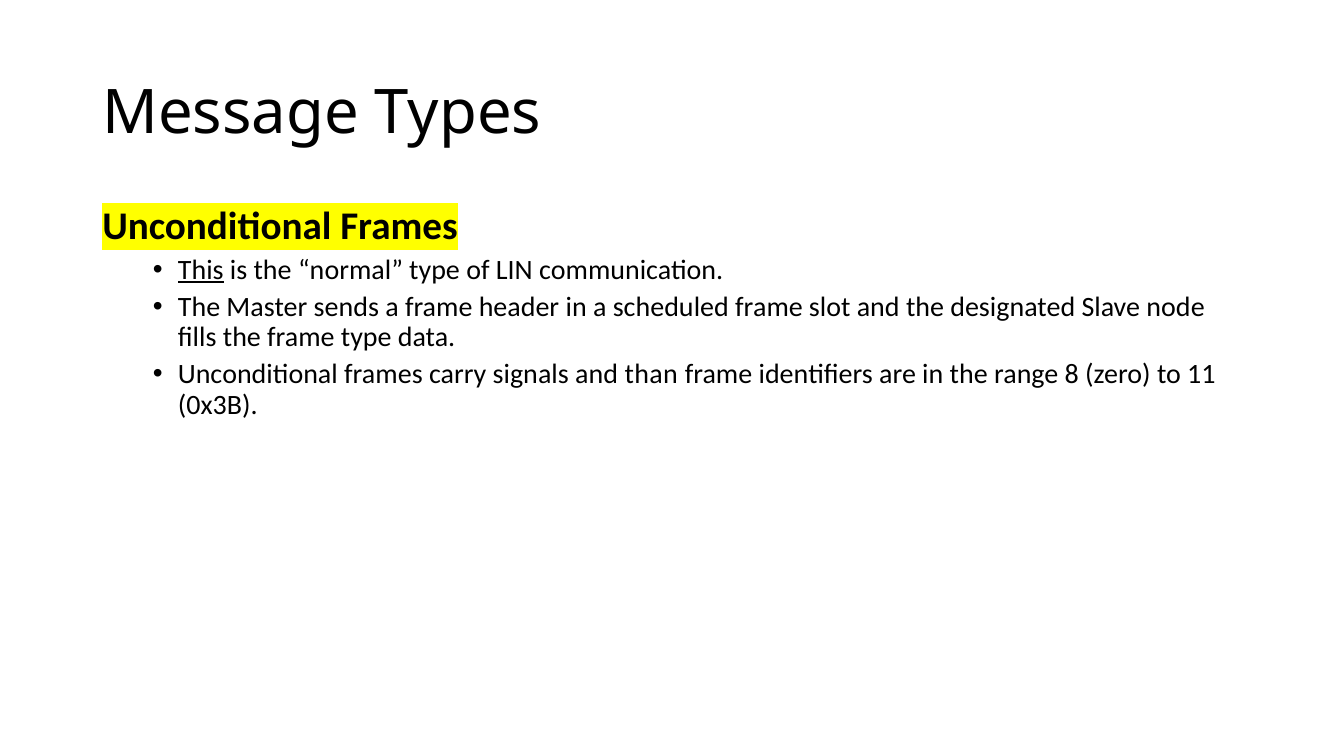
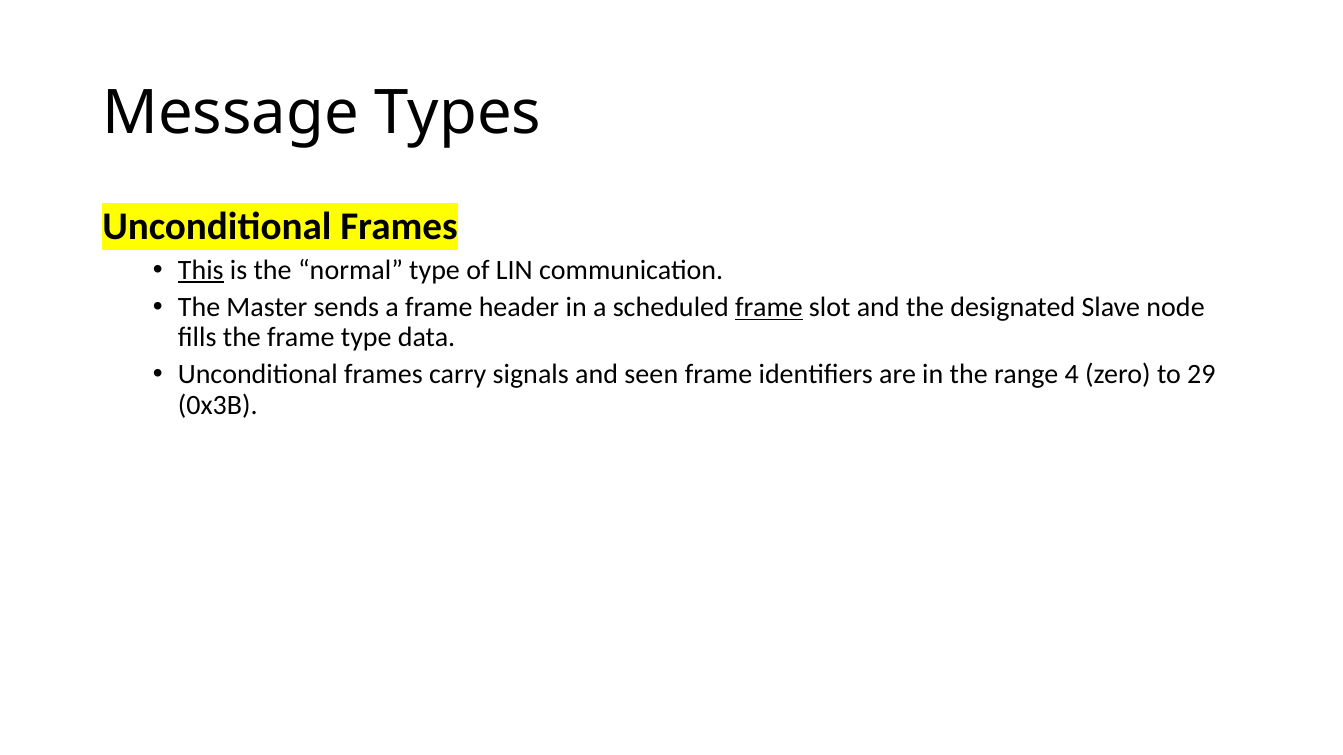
frame underline: none -> present (769, 308)
than: than -> seen (651, 375)
8: 8 -> 4 (1072, 375)
11: 11 -> 29 (1201, 375)
